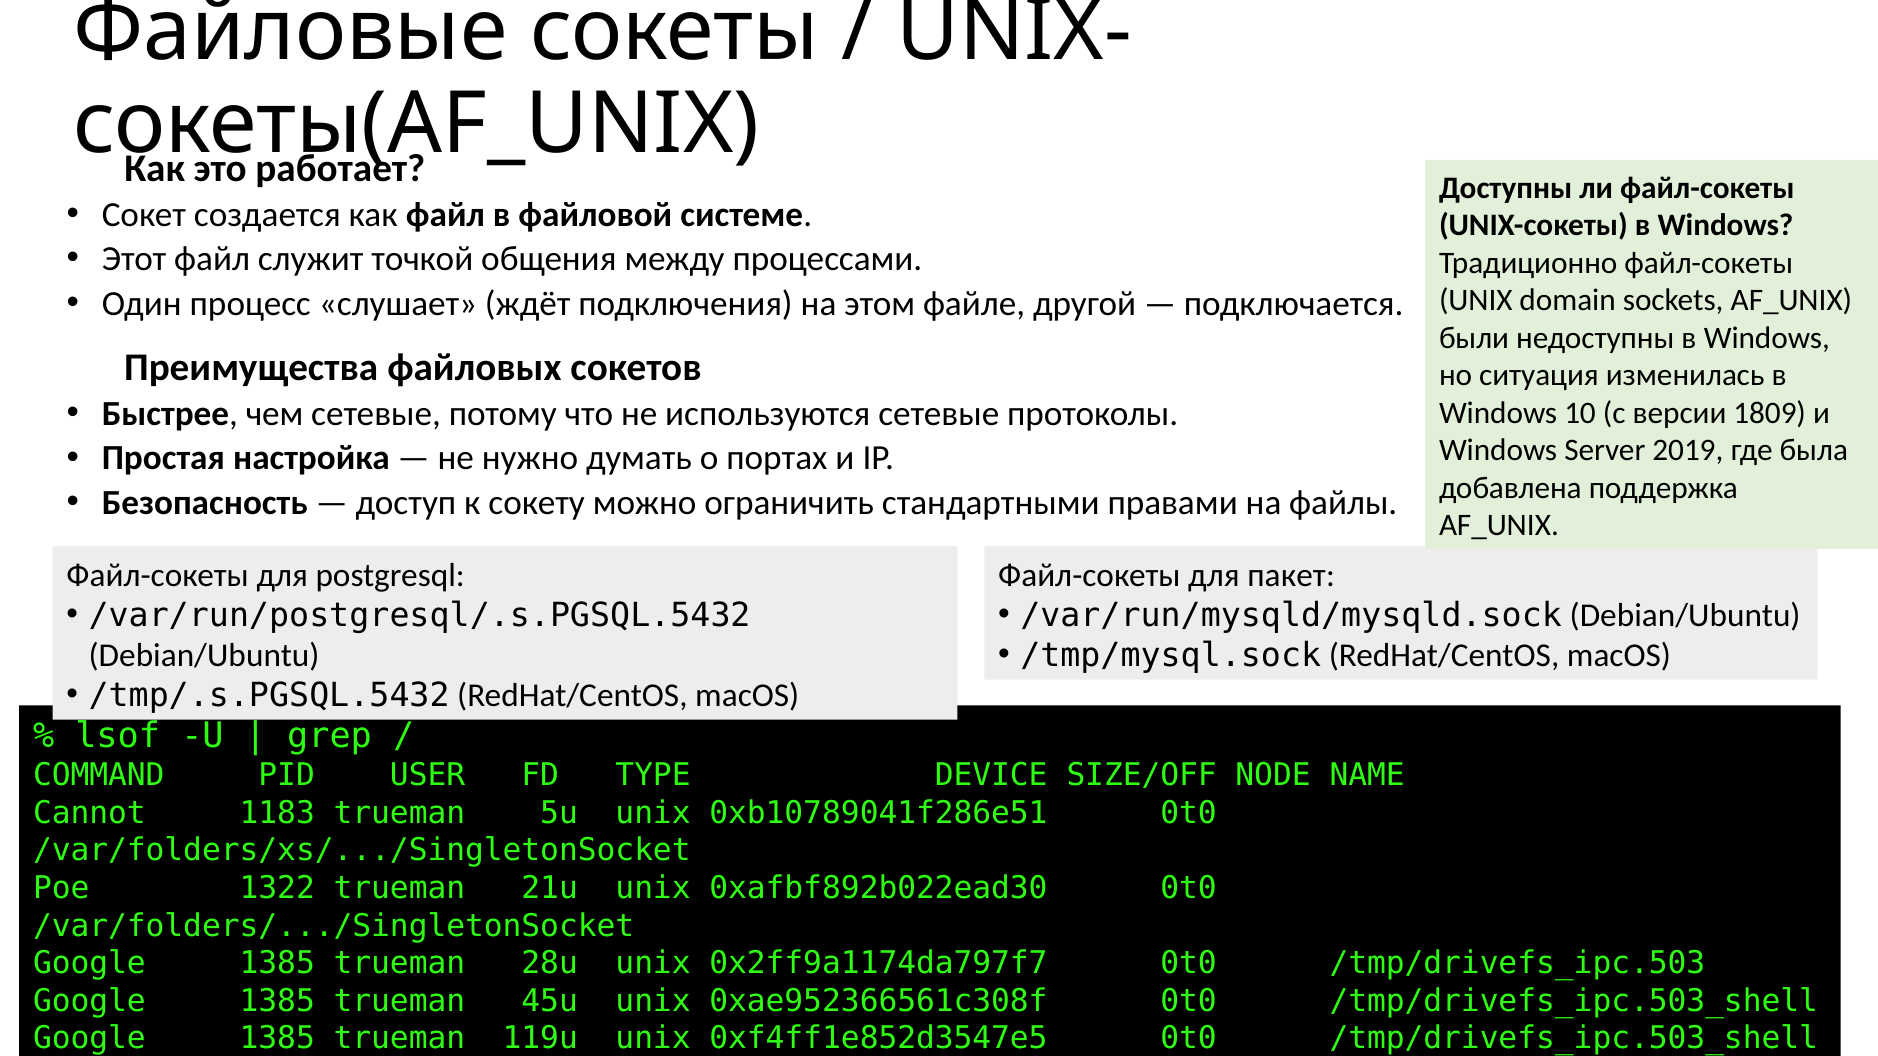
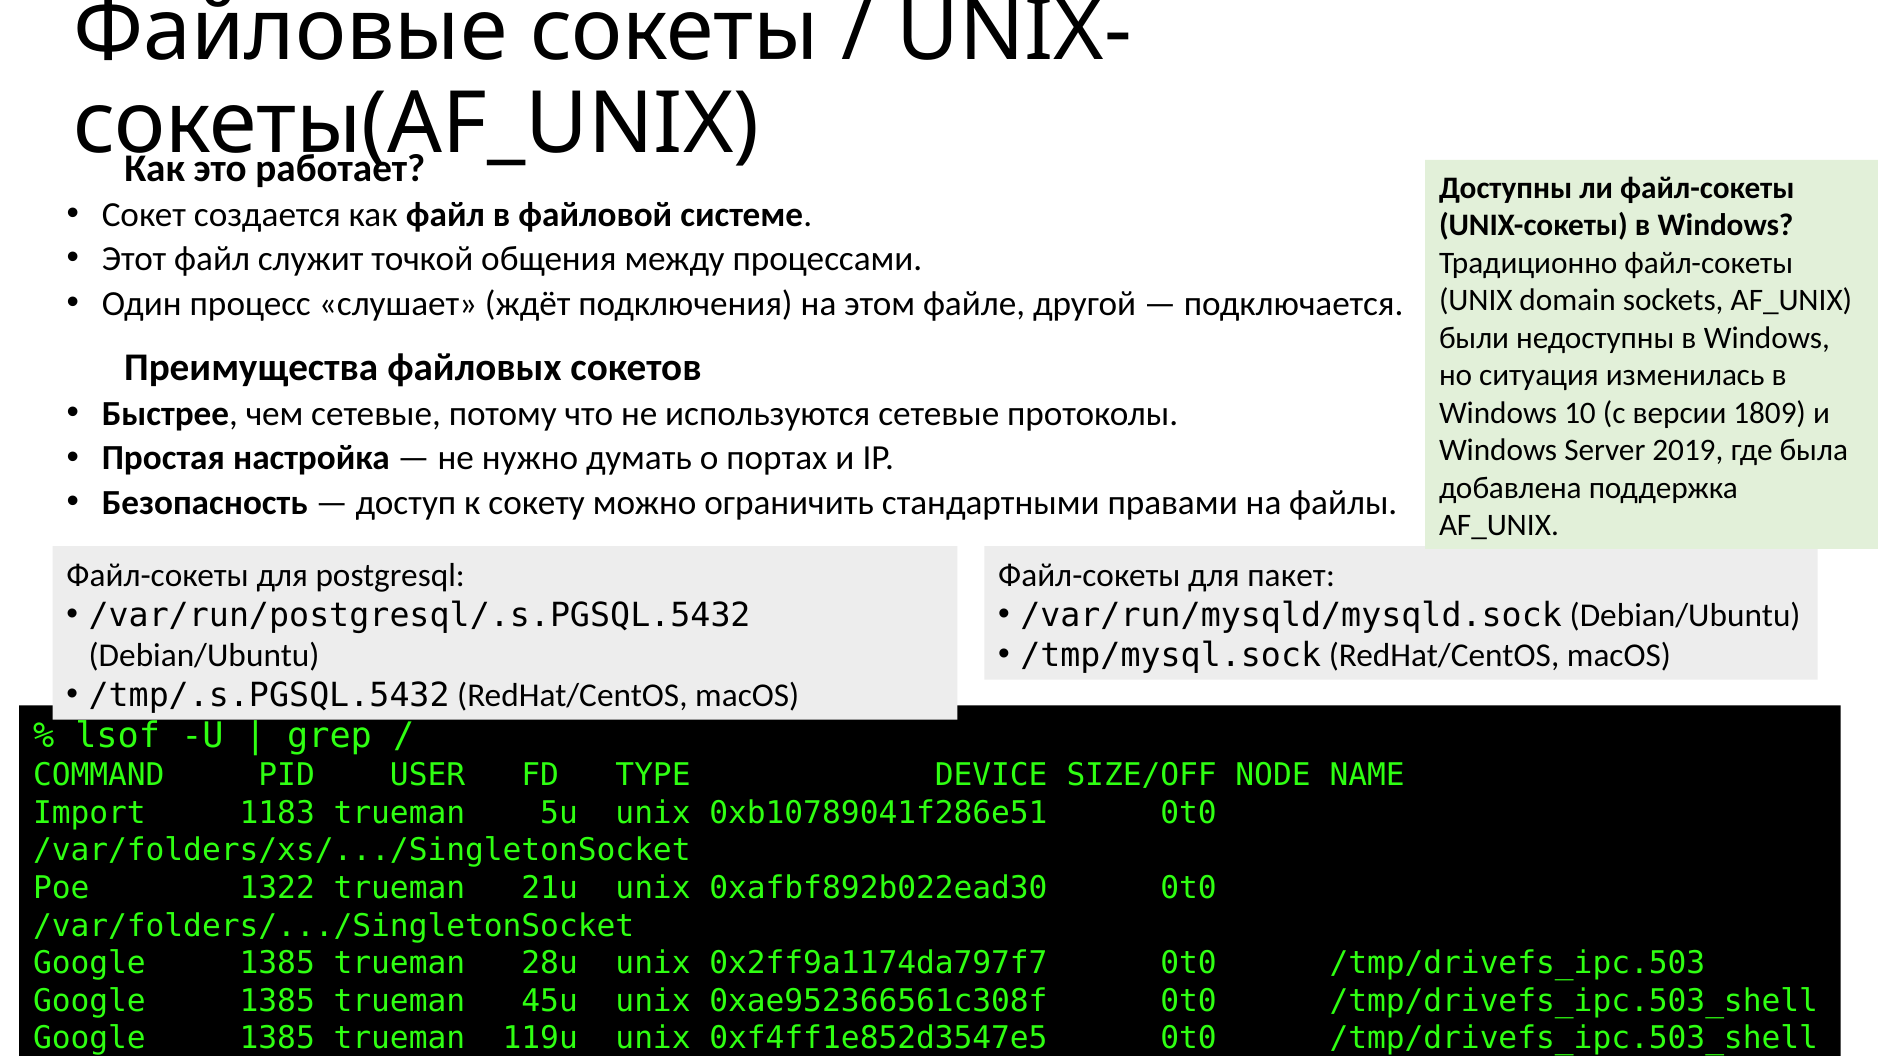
Cannot: Cannot -> Import (89, 813)
